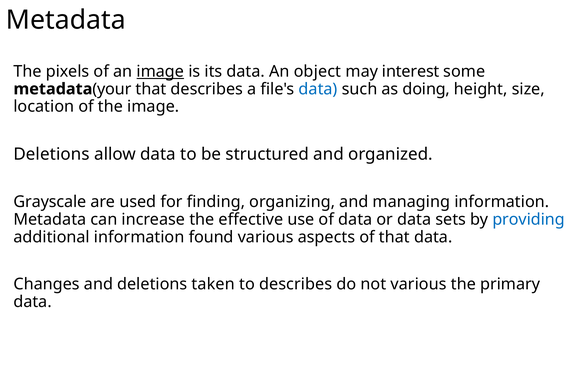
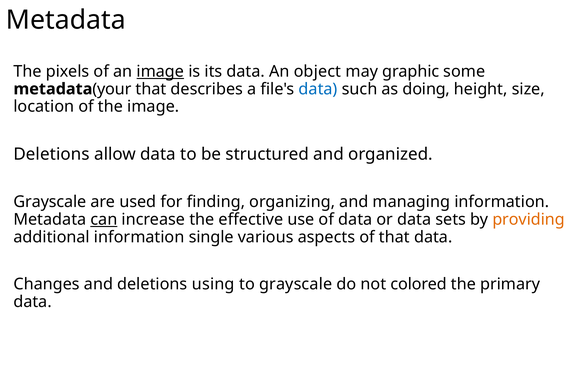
interest: interest -> graphic (411, 71)
can underline: none -> present (104, 219)
providing colour: blue -> orange (529, 219)
found: found -> single (211, 237)
taken: taken -> using (213, 284)
to describes: describes -> grayscale (296, 284)
not various: various -> colored (419, 284)
